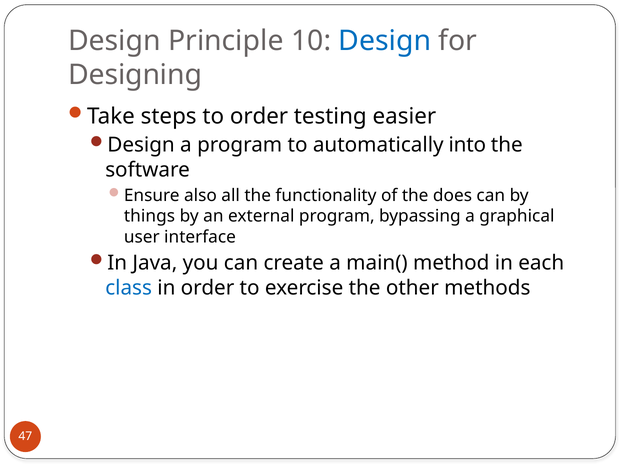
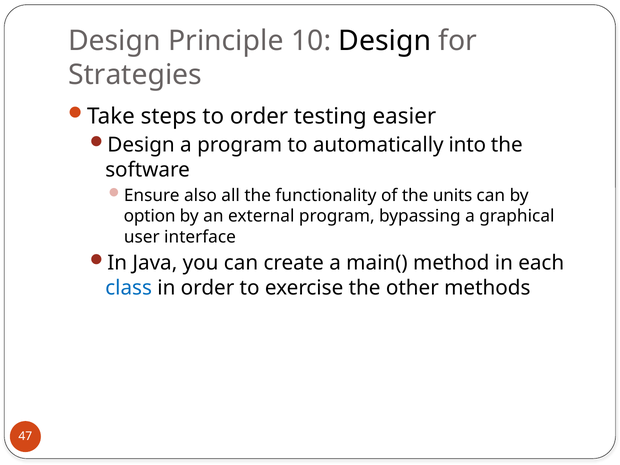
Design colour: blue -> black (385, 41)
Designing: Designing -> Strategies (135, 75)
does: does -> units (453, 196)
things: things -> option (150, 216)
